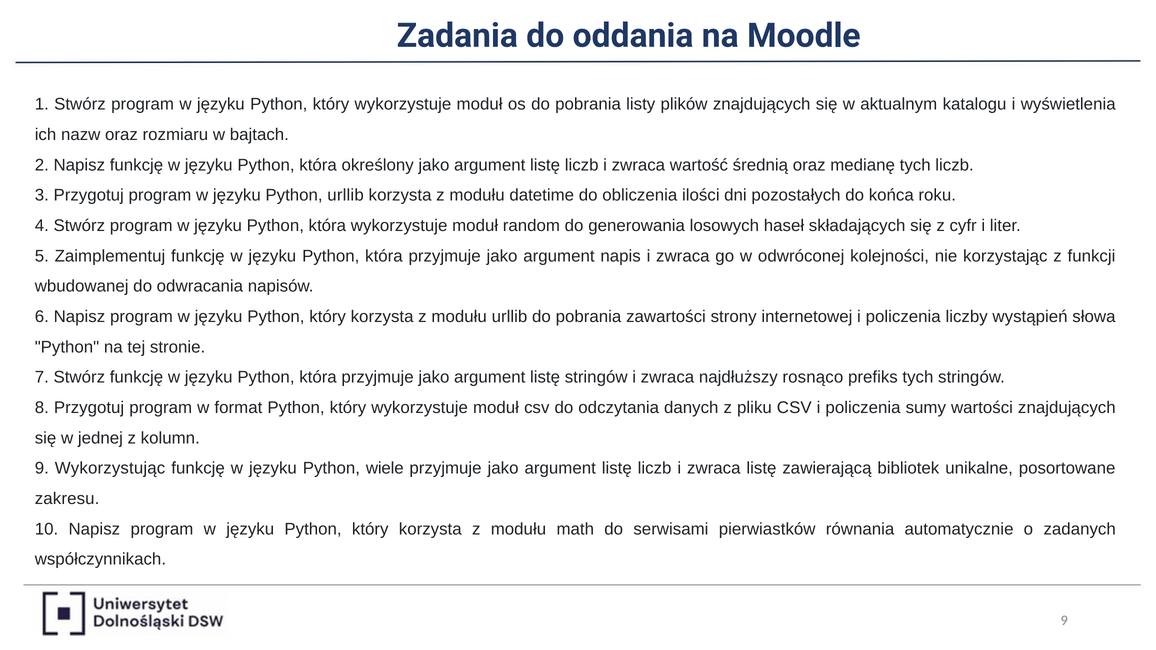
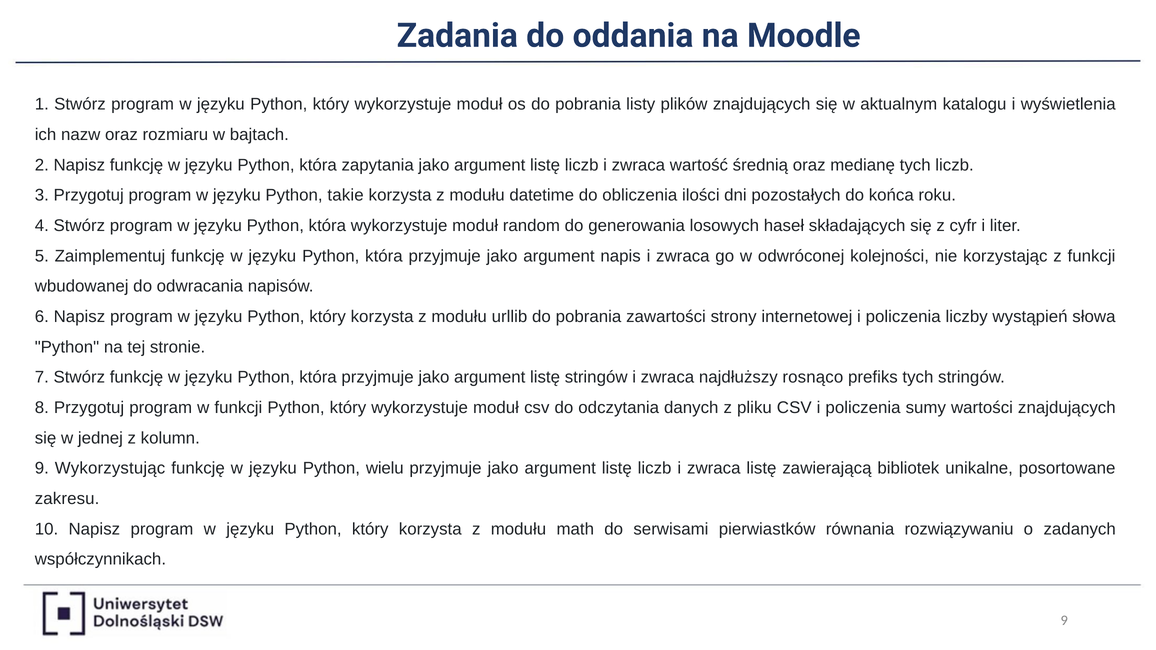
określony: określony -> zapytania (378, 165)
Python urllib: urllib -> takie (346, 195)
w format: format -> funkcji (238, 408)
wiele: wiele -> wielu (385, 469)
automatycznie: automatycznie -> rozwiązywaniu (959, 529)
